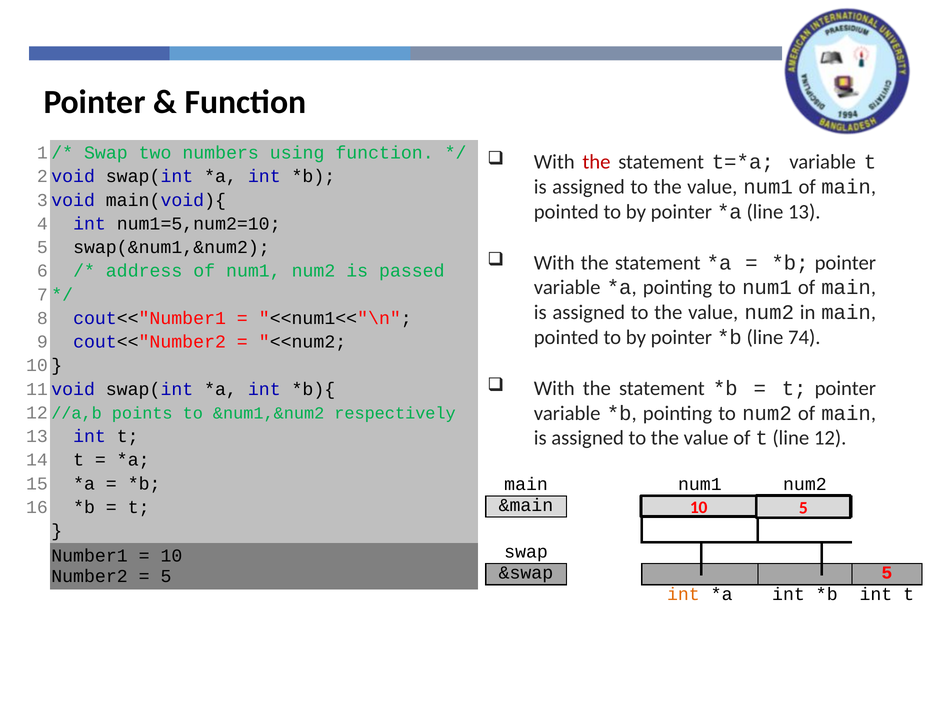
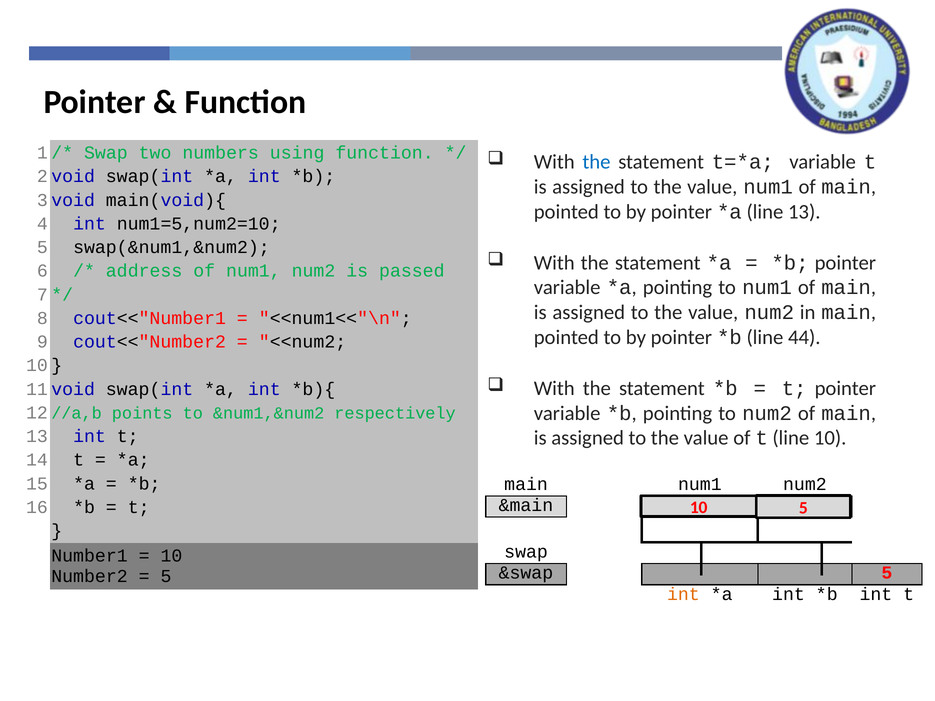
the colour: red -> blue (596, 162)
74: 74 -> 44 (804, 338)
line 12: 12 -> 10 (830, 438)
